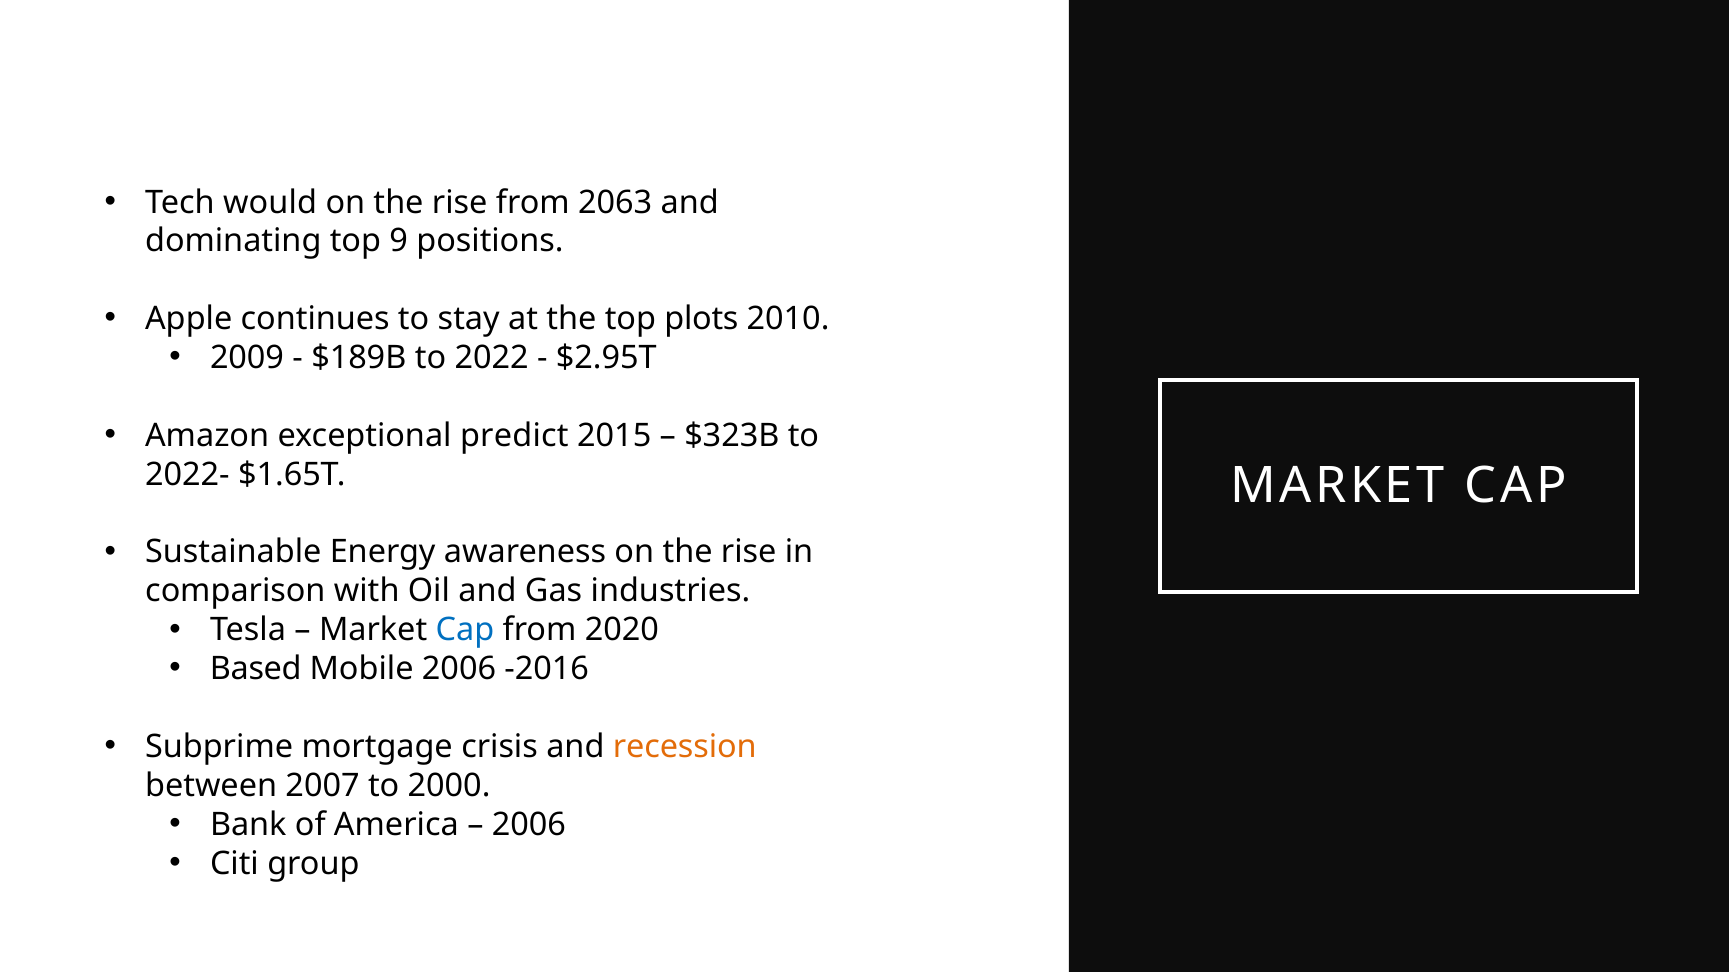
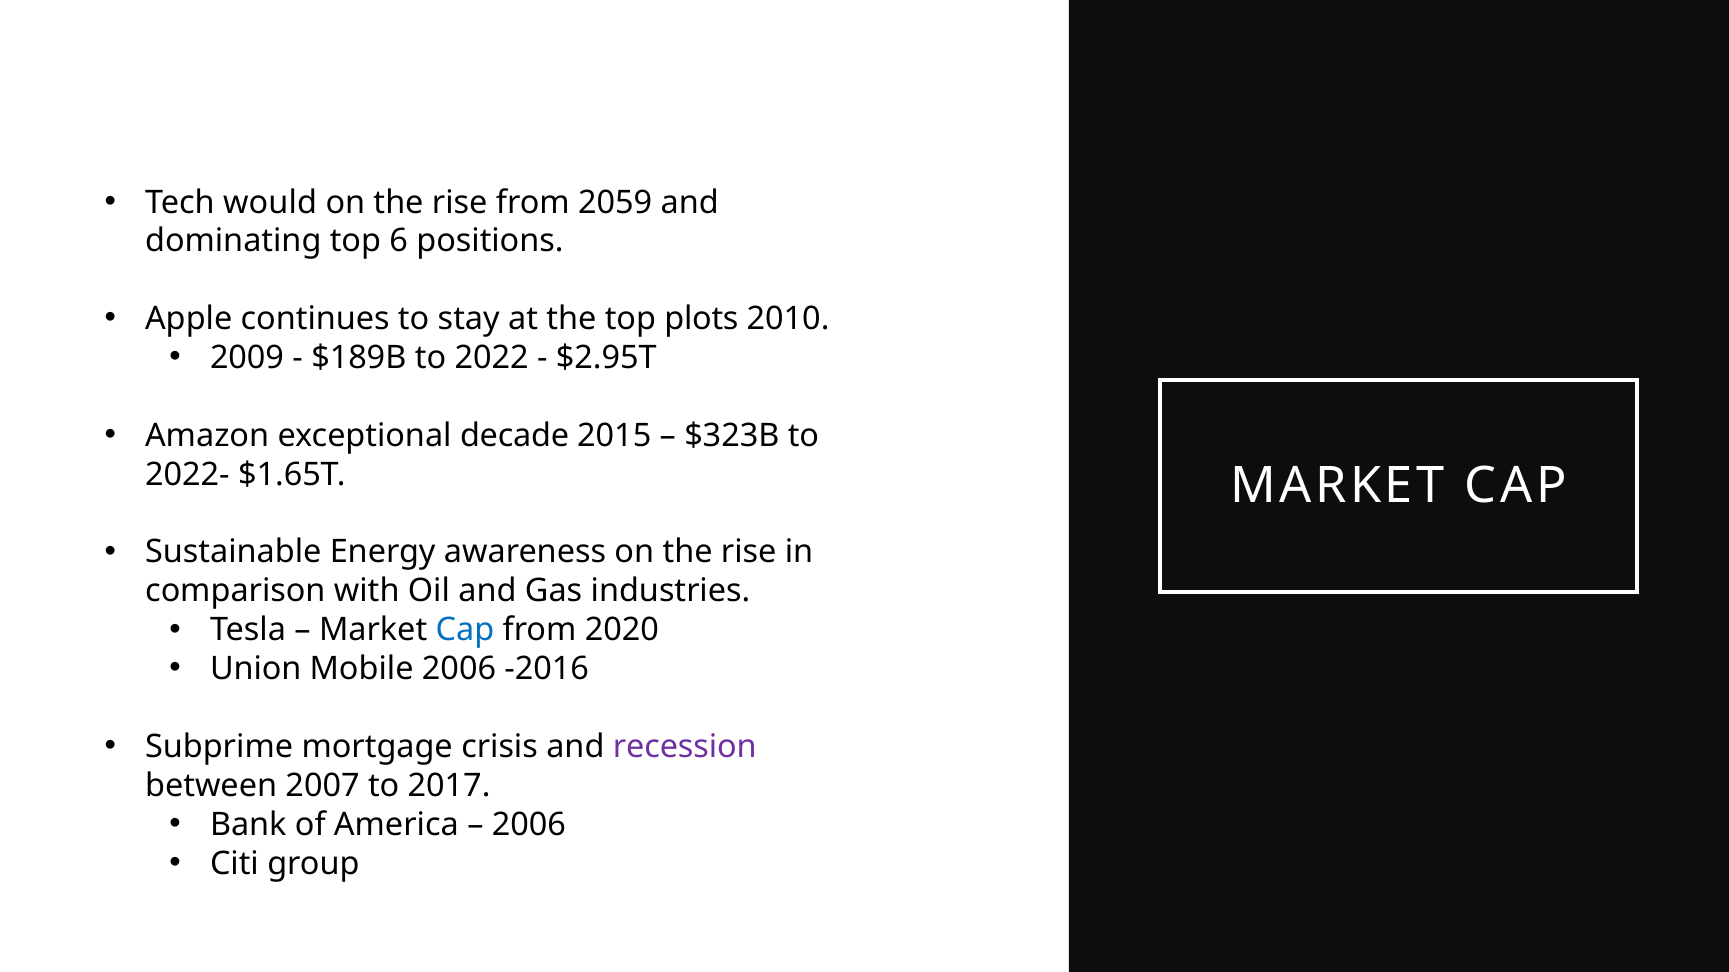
2063: 2063 -> 2059 (615, 202)
9: 9 -> 6 (399, 241)
predict: predict -> decade (515, 436)
Based: Based -> Union (256, 669)
recession colour: orange -> purple (685, 747)
2000: 2000 -> 2017 (449, 786)
